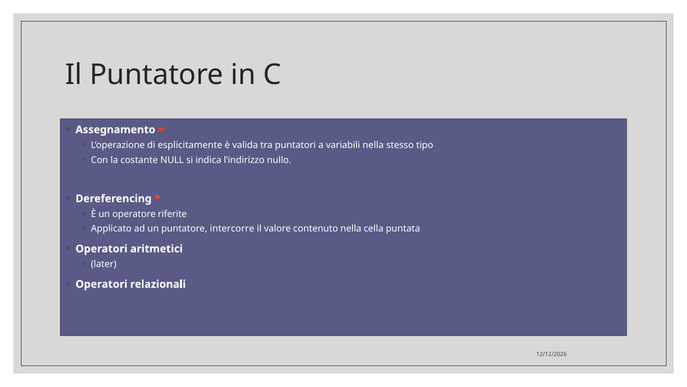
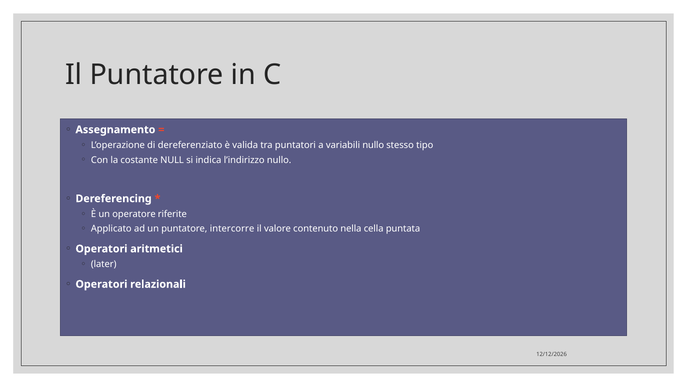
esplicitamente: esplicitamente -> dereferenziato (190, 145)
variabili nella: nella -> nullo (373, 145)
